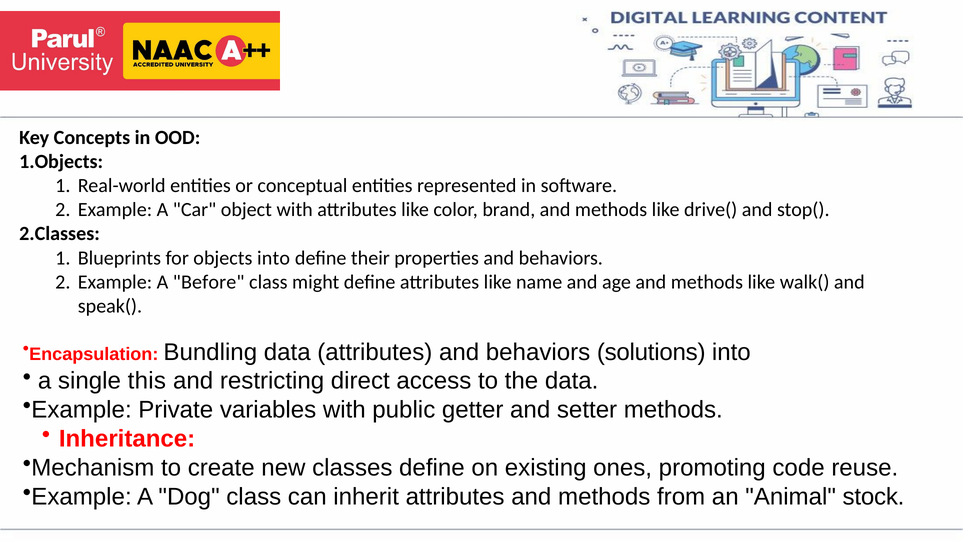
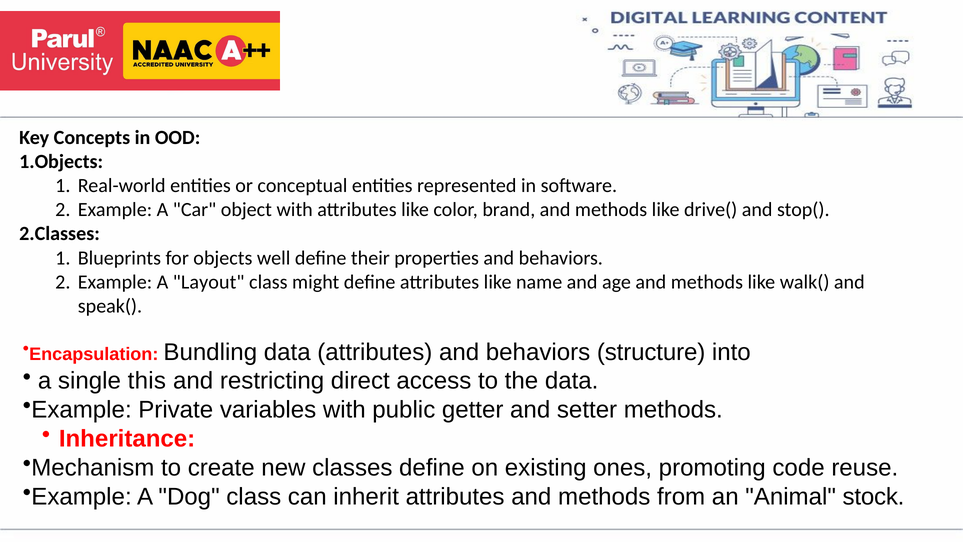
objects into: into -> well (274, 258)
Before: Before -> Layout (209, 282)
solutions: solutions -> structure (651, 352)
